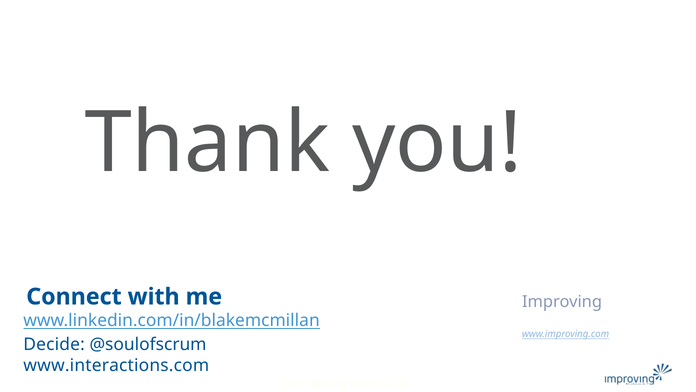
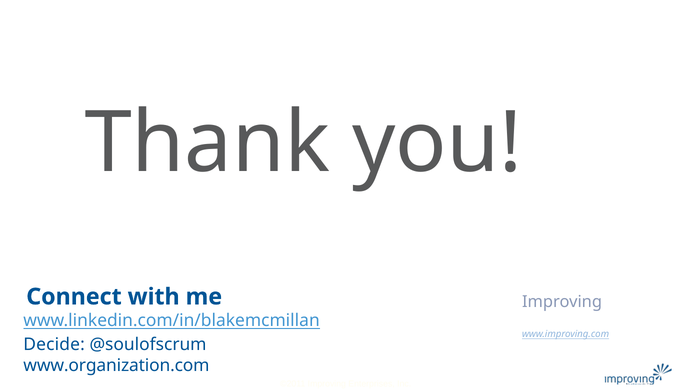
www.interactions.com: www.interactions.com -> www.organization.com (116, 365)
